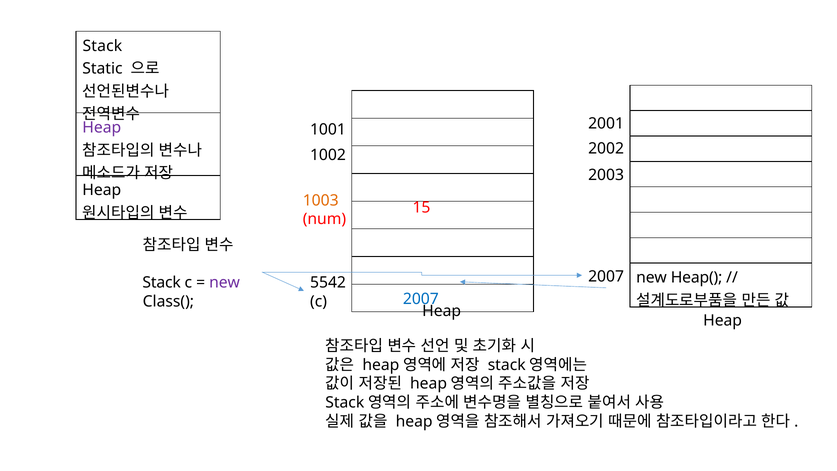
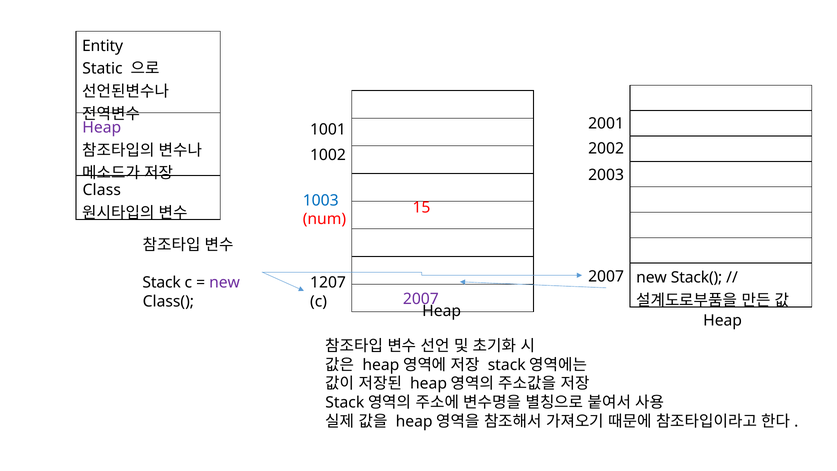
Stack: Stack -> Entity (103, 46)
Heap: Heap -> Class (102, 190)
1003 colour: orange -> blue (321, 200)
Heap(: Heap( -> Stack( (697, 278)
5542: 5542 -> 1207 (328, 282)
2007 colour: blue -> purple (421, 299)
